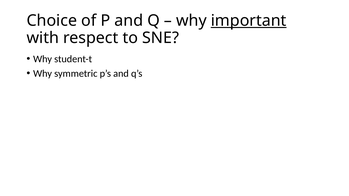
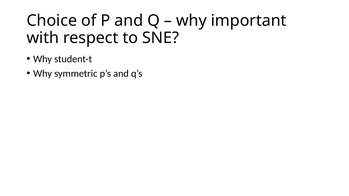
important underline: present -> none (249, 21)
